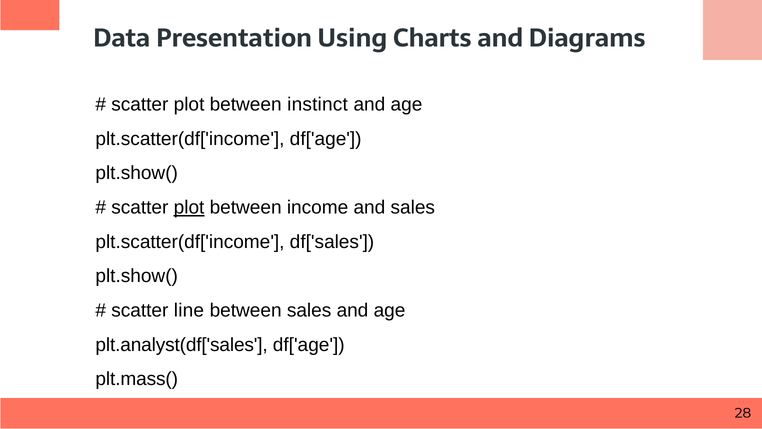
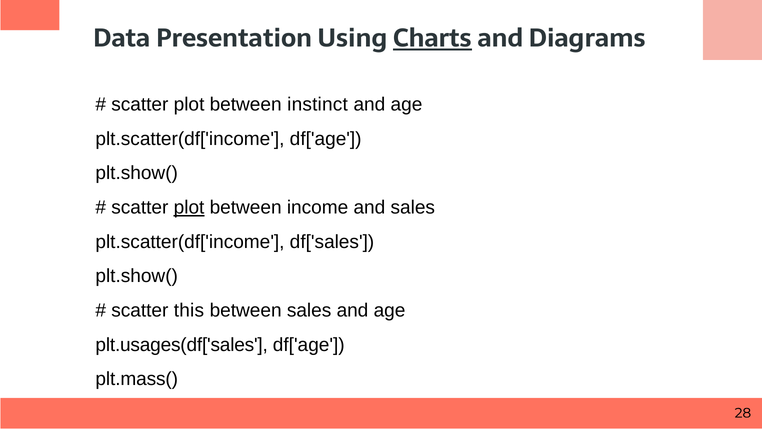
Charts underline: none -> present (432, 39)
line: line -> this (189, 310)
plt.analyst(df['sales: plt.analyst(df['sales -> plt.usages(df['sales (182, 344)
